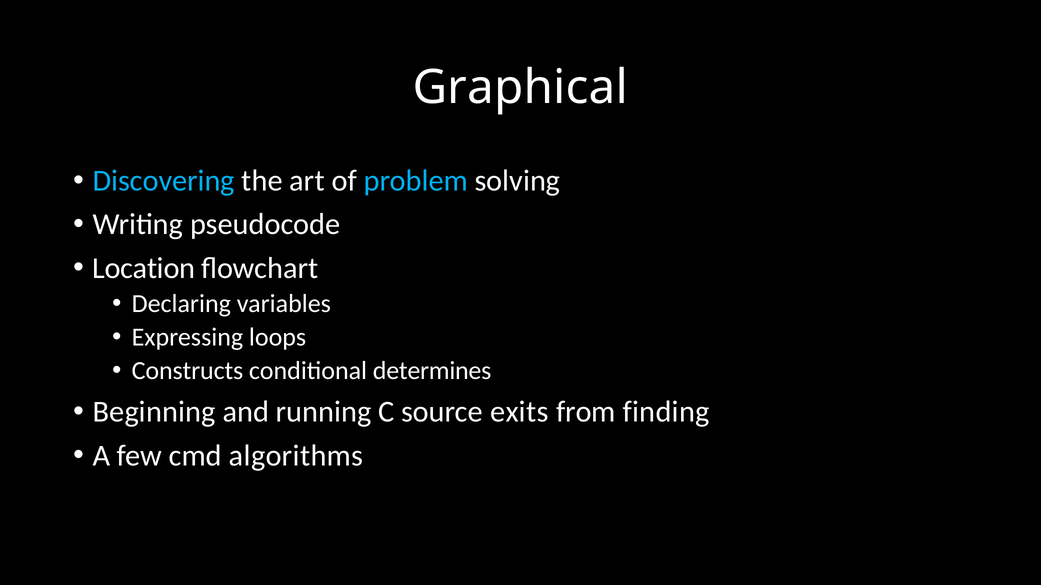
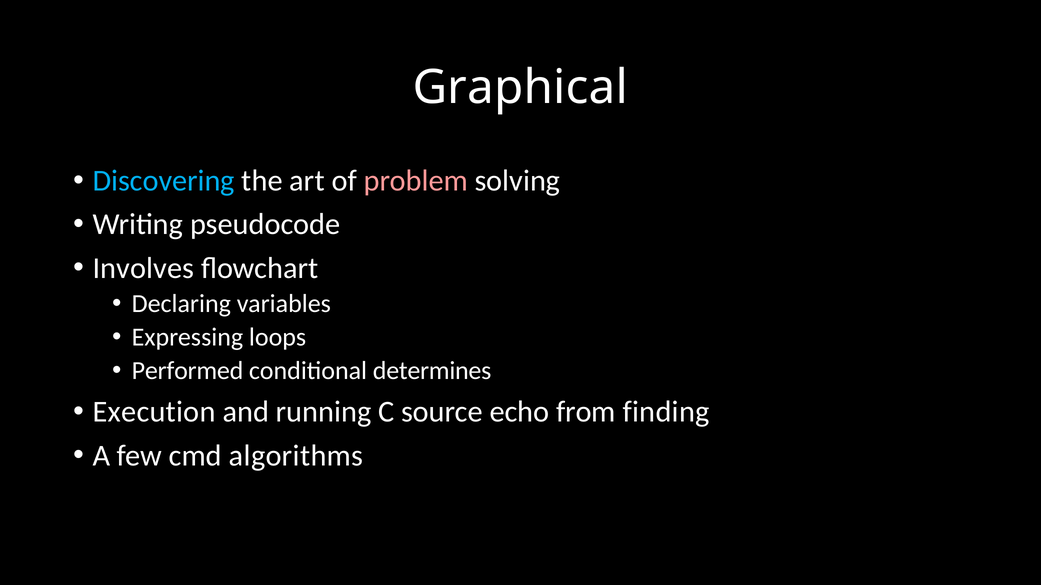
problem colour: light blue -> pink (416, 181)
Location: Location -> Involves (143, 268)
Constructs: Constructs -> Performed (188, 371)
Beginning: Beginning -> Execution (154, 412)
exits: exits -> echo (520, 412)
